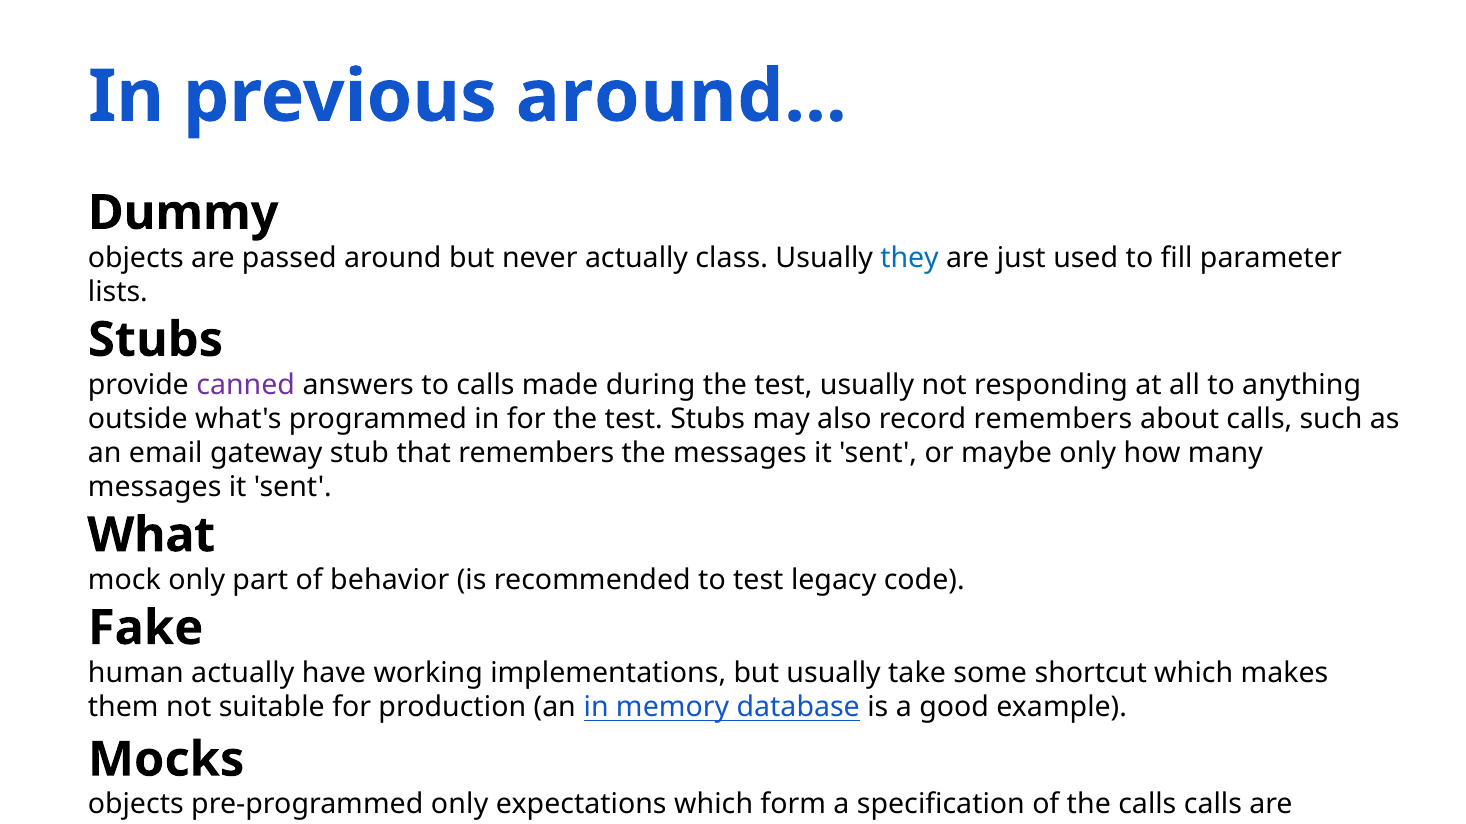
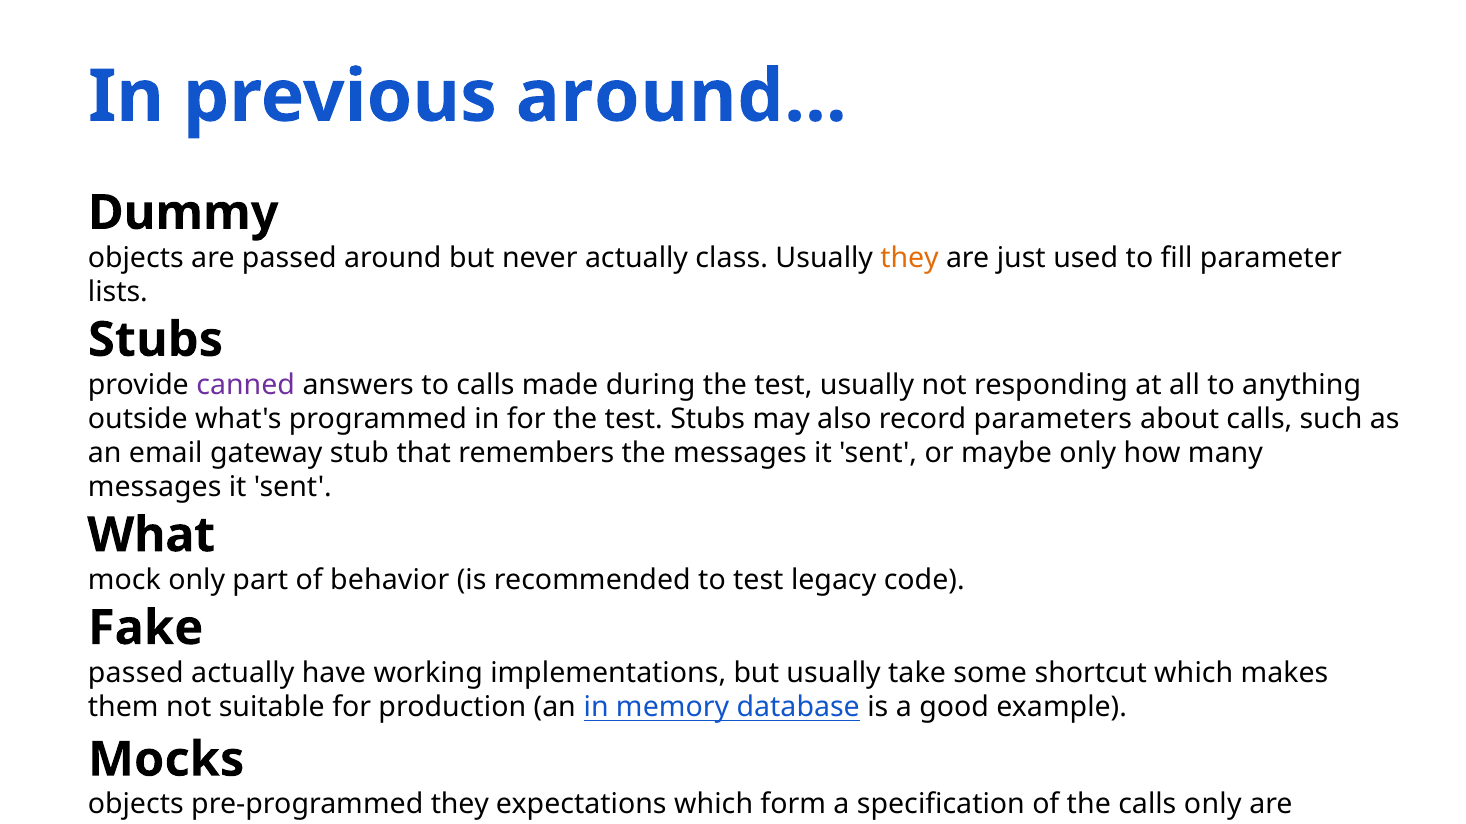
they colour: blue -> orange (909, 258)
record remembers: remembers -> parameters (1053, 419)
human: human -> passed (136, 673)
pre-programmed only: only -> they (460, 805)
calls calls: calls -> only (1213, 805)
